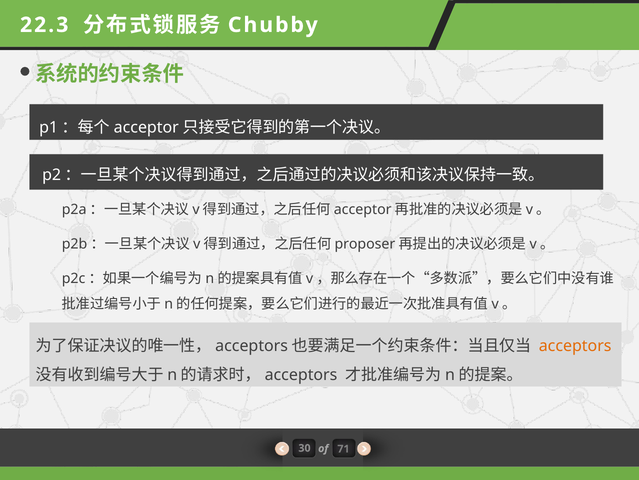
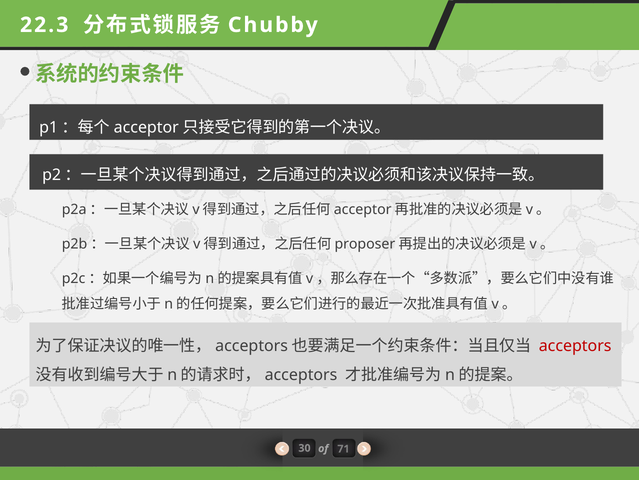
acceptors colour: orange -> red (575, 345)
